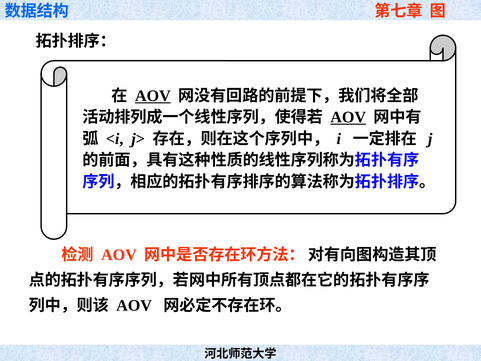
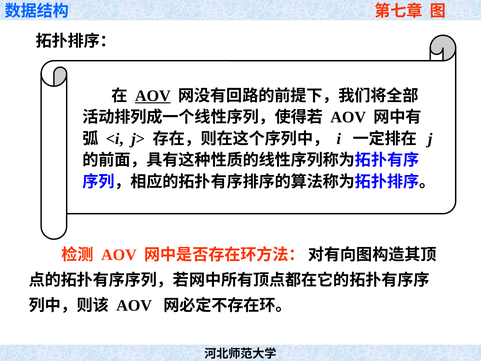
AOV underline: present -> none (348, 117)
